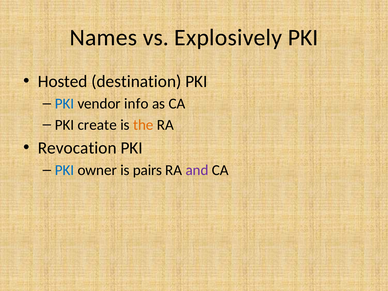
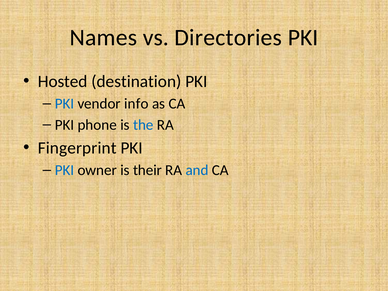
Explosively: Explosively -> Directories (228, 38)
create: create -> phone (97, 125)
the colour: orange -> blue (143, 125)
Revocation: Revocation -> Fingerprint (77, 148)
pairs: pairs -> their (147, 170)
and colour: purple -> blue (197, 170)
